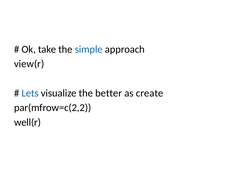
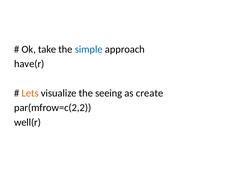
view(r: view(r -> have(r (29, 64)
Lets colour: blue -> orange (30, 93)
better: better -> seeing (109, 93)
